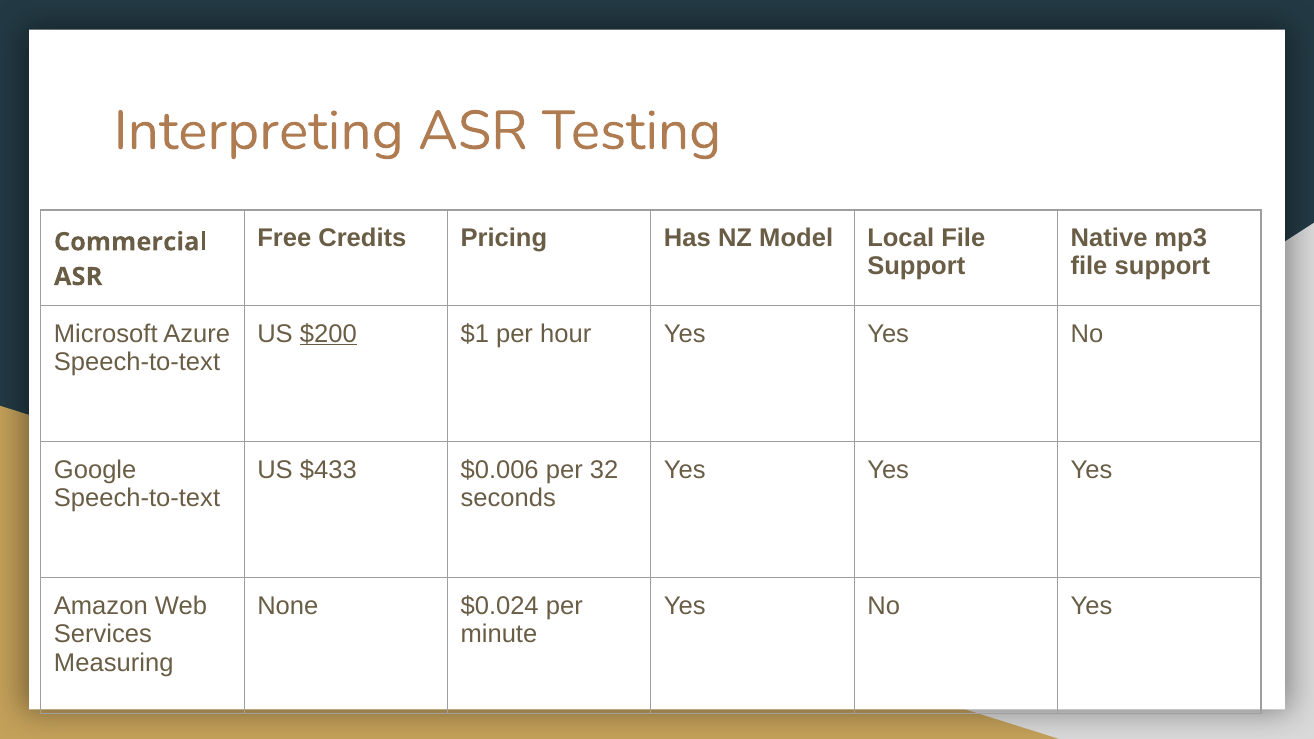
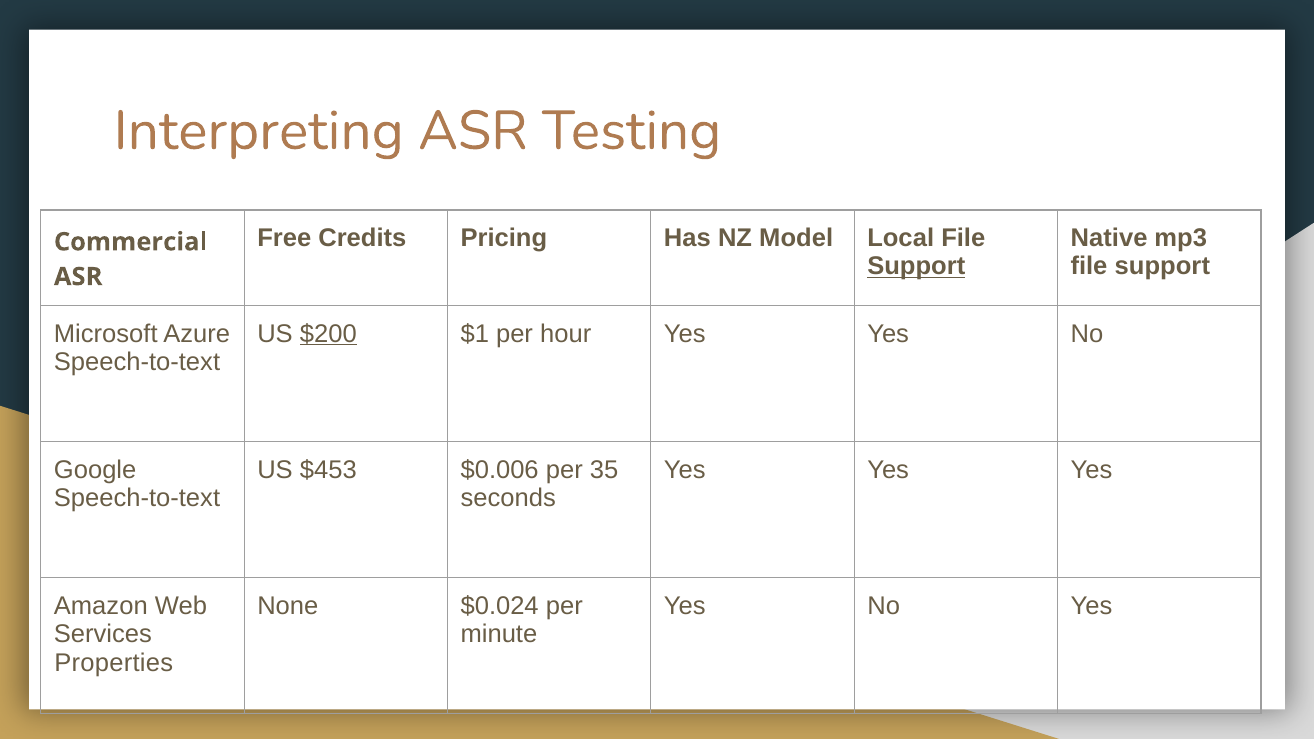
Support underline: none -> present (916, 267)
$433: $433 -> $453 (328, 470)
32: 32 -> 35 (604, 470)
Measuring: Measuring -> Properties (114, 663)
